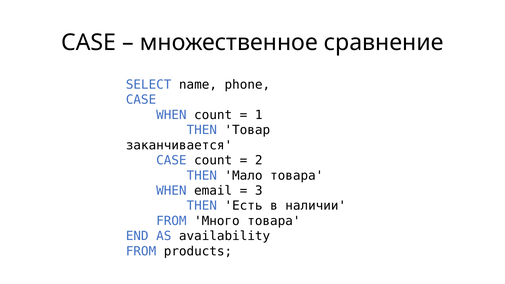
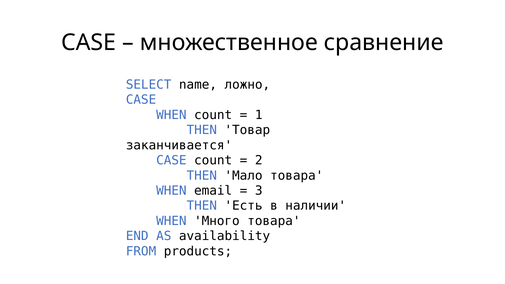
phone: phone -> ложно (247, 85)
FROM: FROM -> WHEN (171, 221)
